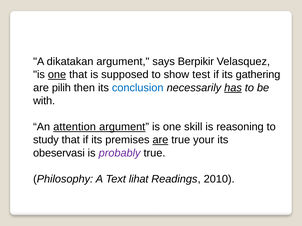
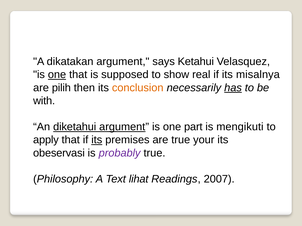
Berpikir: Berpikir -> Ketahui (196, 62)
test: test -> real (201, 75)
gathering: gathering -> misalnya (258, 75)
conclusion colour: blue -> orange (138, 88)
attention: attention -> diketahui (75, 127)
skill: skill -> part (193, 127)
reasoning: reasoning -> mengikuti (240, 127)
study: study -> apply (46, 140)
its underline: none -> present (97, 140)
are underline: present -> none (160, 140)
2010: 2010 -> 2007 (219, 179)
